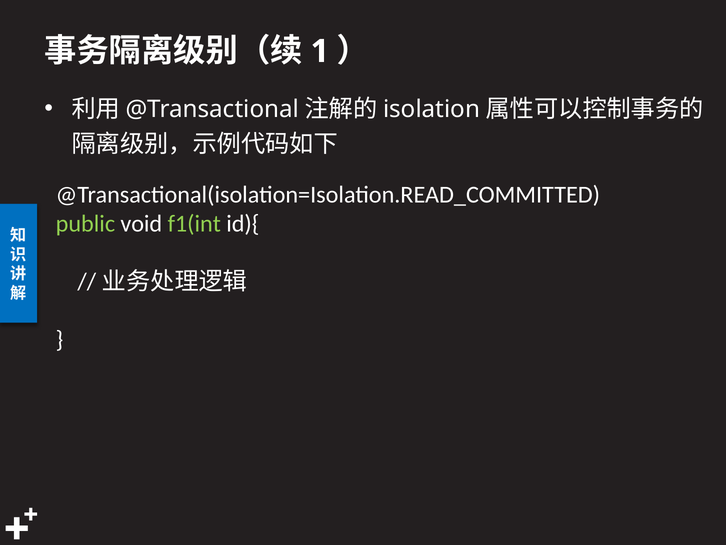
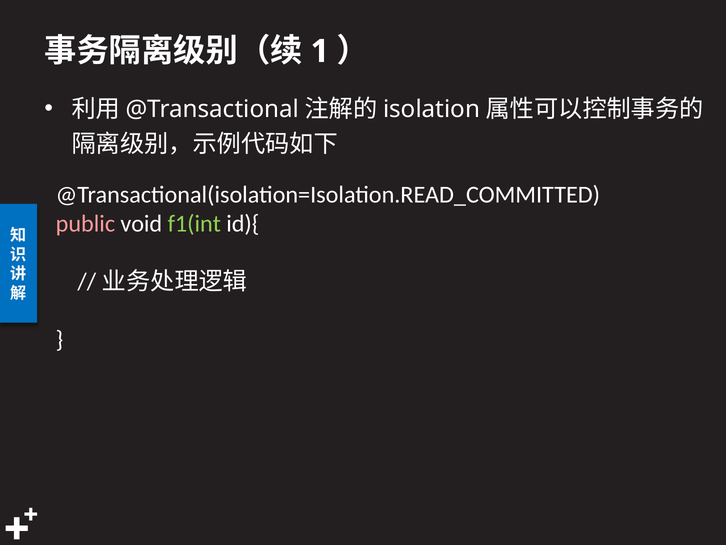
public colour: light green -> pink (85, 224)
